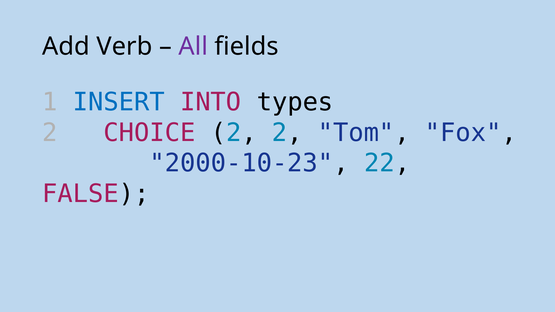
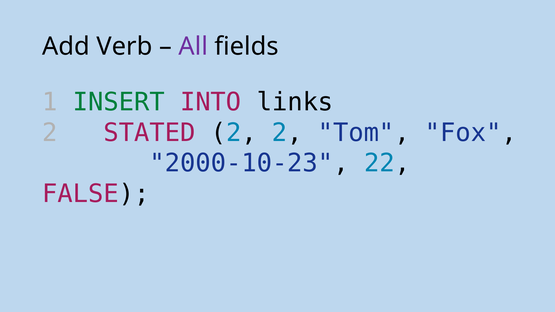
INSERT colour: blue -> green (119, 102)
types: types -> links (295, 102)
CHOICE: CHOICE -> STATED (149, 133)
